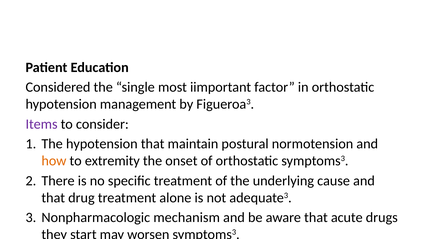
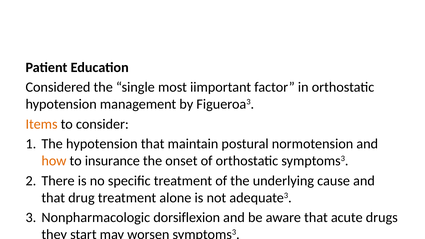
Items colour: purple -> orange (42, 124)
extremity: extremity -> insurance (112, 161)
mechanism: mechanism -> dorsiflexion (187, 218)
